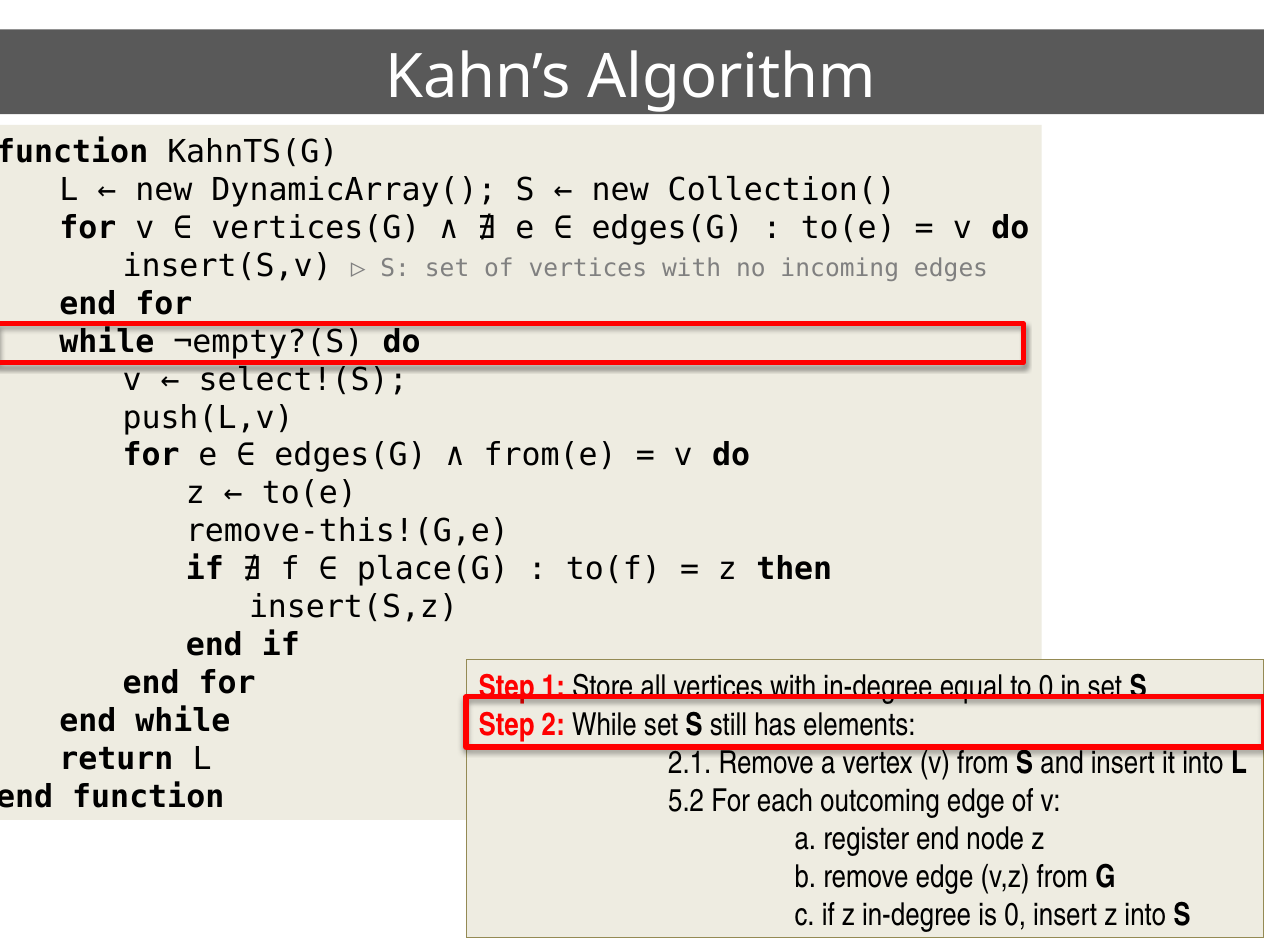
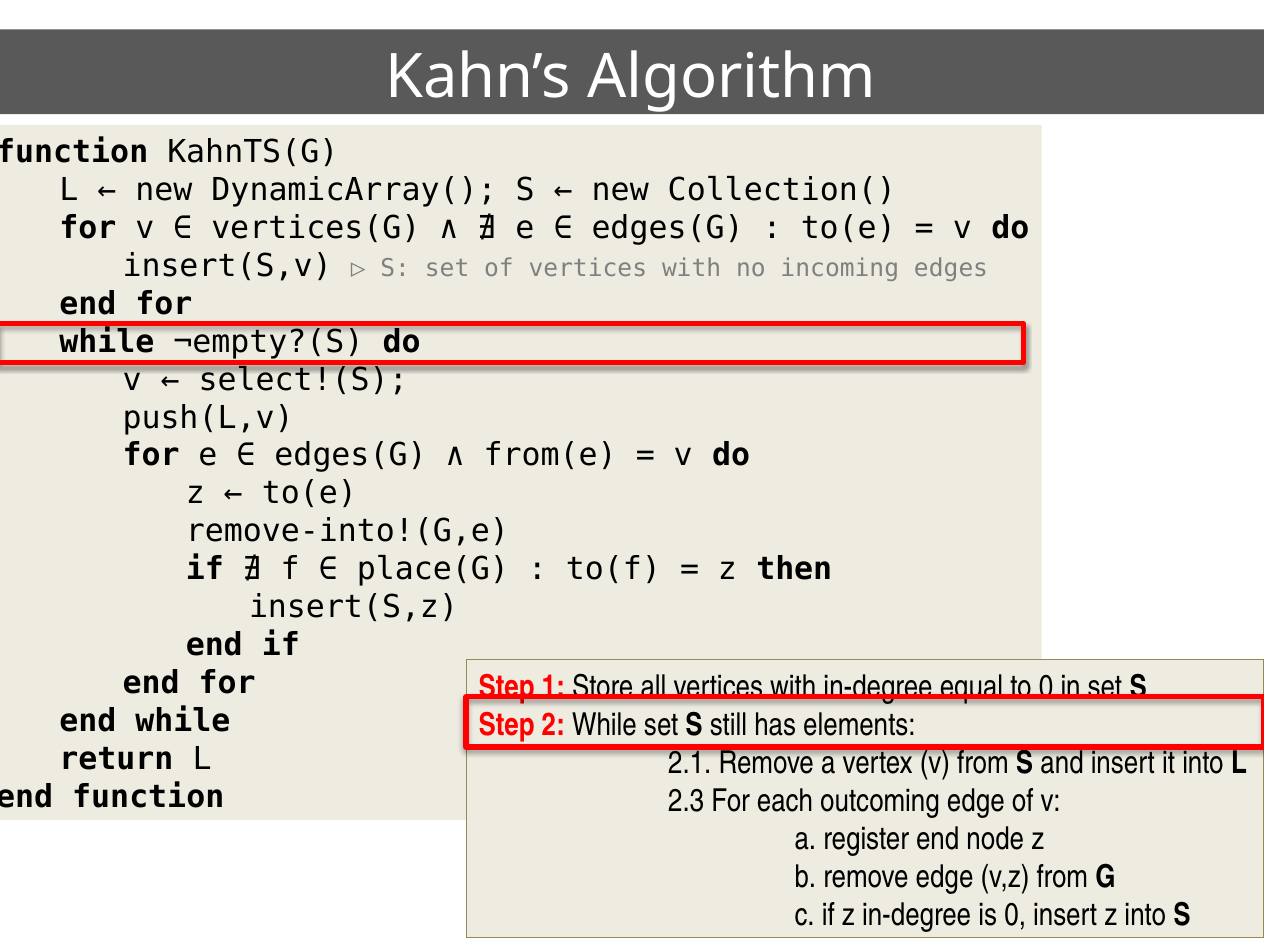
remove-this!(G,e: remove-this!(G,e -> remove-into!(G,e (347, 531)
5.2: 5.2 -> 2.3 (686, 801)
